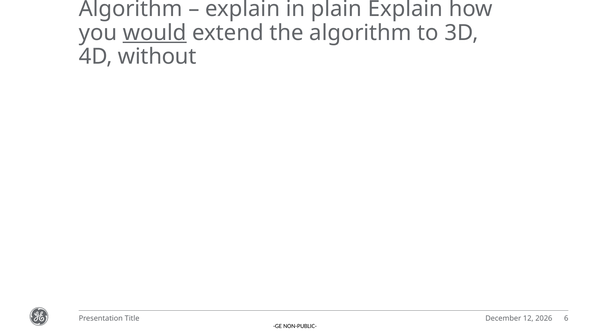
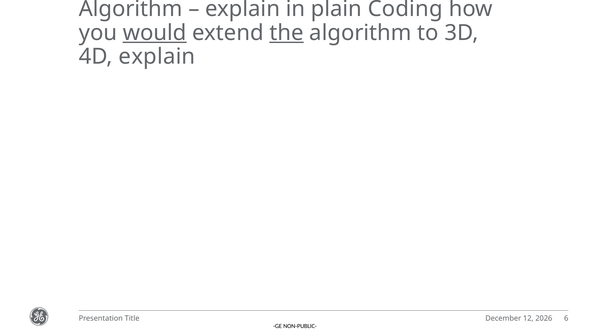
plain Explain: Explain -> Coding (405, 9)
the underline: none -> present (287, 33)
4D without: without -> explain (157, 57)
